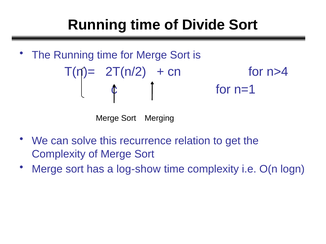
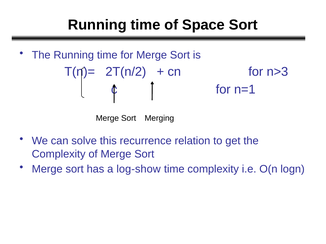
Divide: Divide -> Space (203, 25)
n>4: n>4 -> n>3 (277, 72)
